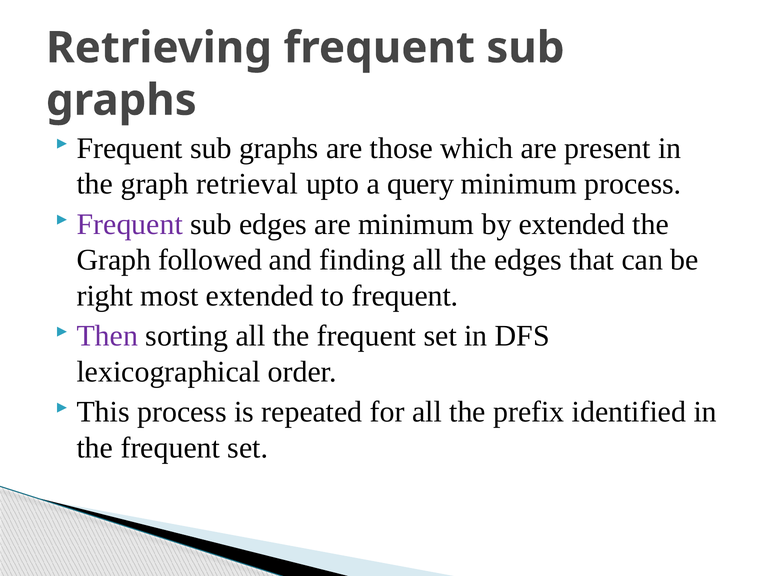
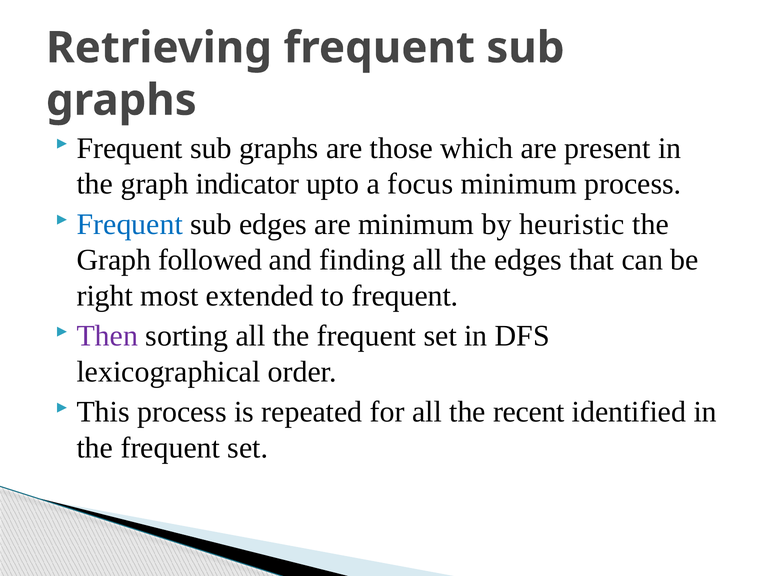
retrieval: retrieval -> indicator (247, 184)
query: query -> focus (420, 184)
Frequent colour: purple -> blue (130, 224)
by extended: extended -> heuristic (572, 224)
prefix: prefix -> recent (529, 413)
